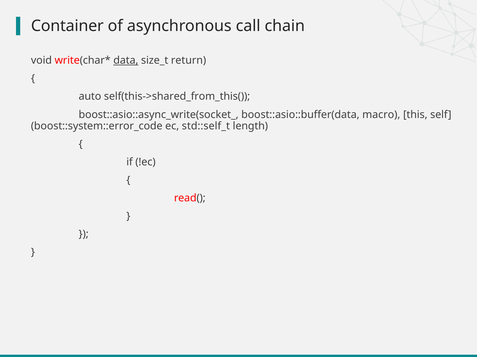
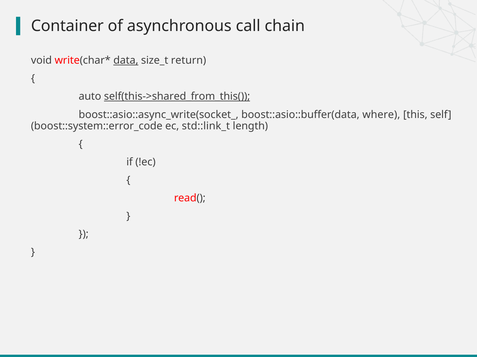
self(this->shared_from_this( underline: none -> present (177, 97)
macro: macro -> where (381, 115)
std::self_t: std::self_t -> std::link_t (206, 126)
